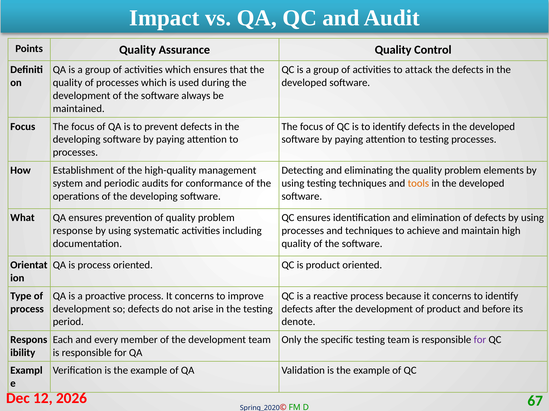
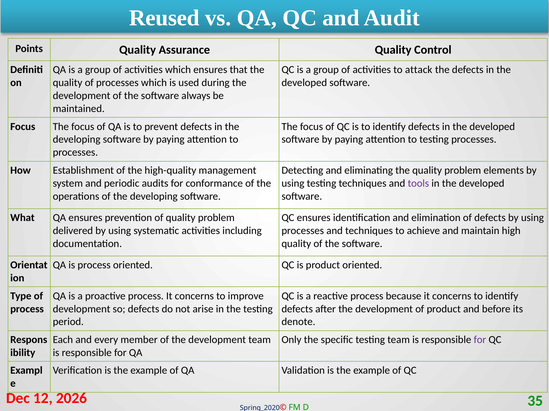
Impact: Impact -> Reused (164, 18)
tools colour: orange -> purple (418, 184)
response: response -> delivered (73, 231)
67: 67 -> 35 (535, 402)
